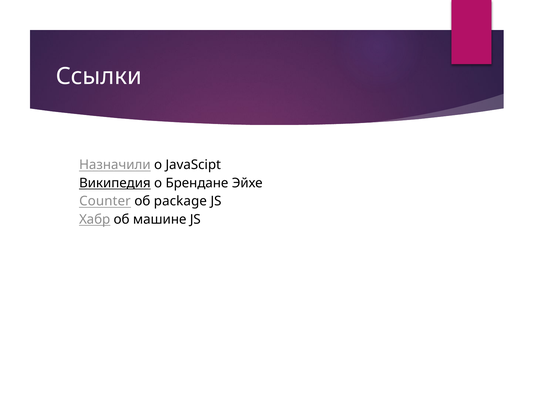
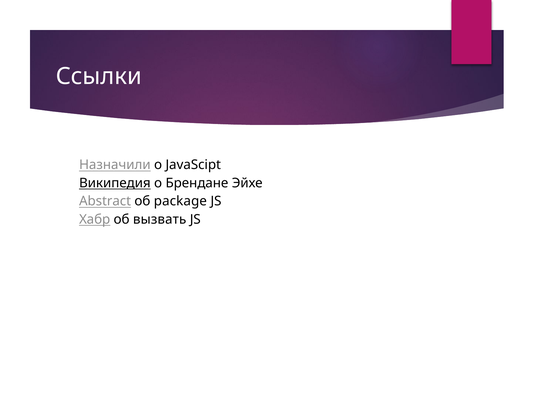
Counter: Counter -> Abstract (105, 201)
машине: машине -> вызвать (160, 219)
